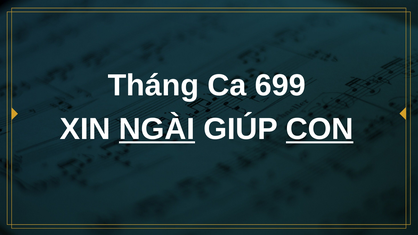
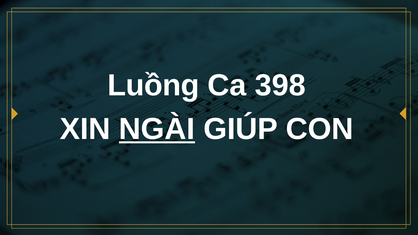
Tháng: Tháng -> Luồng (154, 85)
699: 699 -> 398 (280, 85)
CON underline: present -> none (320, 129)
